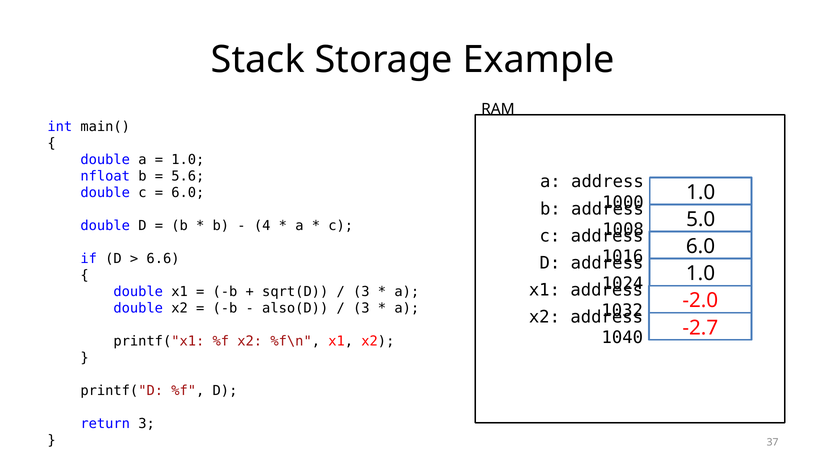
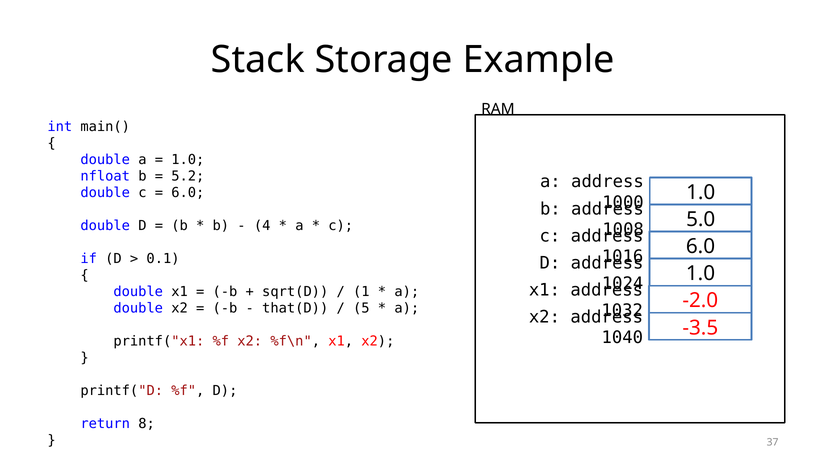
5.6: 5.6 -> 5.2 (188, 177)
6.6: 6.6 -> 0.1 (163, 259)
3: 3 -> 1 (361, 292)
also(D: also(D -> that(D (295, 309)
3: 3 -> 5 (361, 309)
-2.7: -2.7 -> -3.5 (700, 328)
return 3: 3 -> 8 (147, 424)
